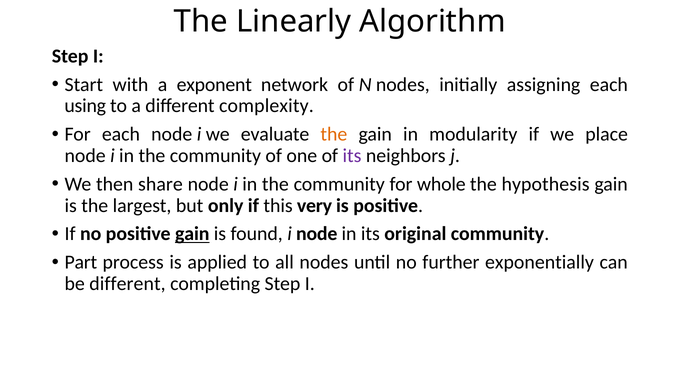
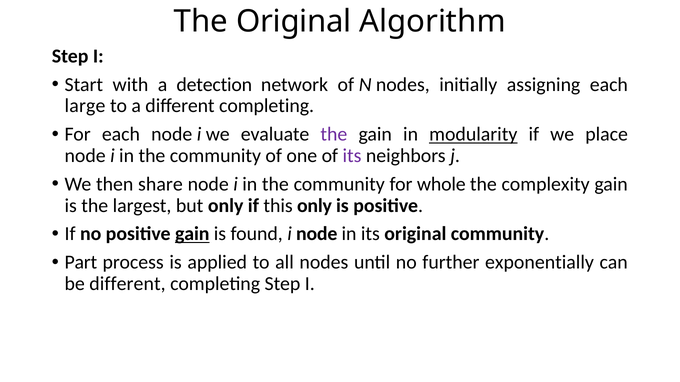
The Linearly: Linearly -> Original (294, 22)
exponent: exponent -> detection (214, 85)
using: using -> large (85, 106)
a different complexity: complexity -> completing (267, 106)
the colour: orange -> purple (334, 135)
modularity underline: none -> present (473, 135)
hypothesis: hypothesis -> complexity (546, 184)
this very: very -> only (314, 206)
